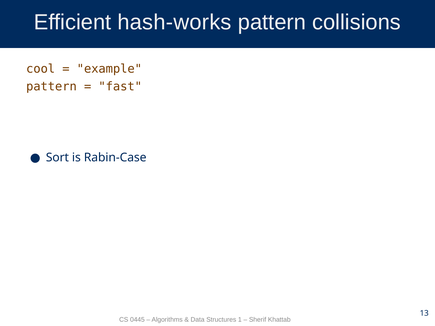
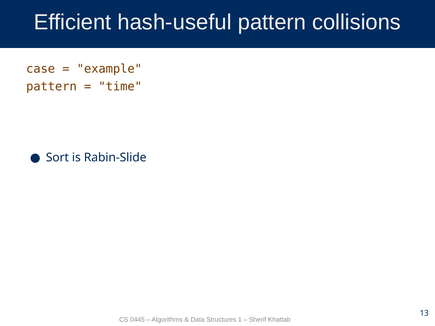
hash-works: hash-works -> hash-useful (175, 22)
cool: cool -> case (41, 69)
fast: fast -> time (120, 87)
Rabin-Case: Rabin-Case -> Rabin-Slide (115, 158)
